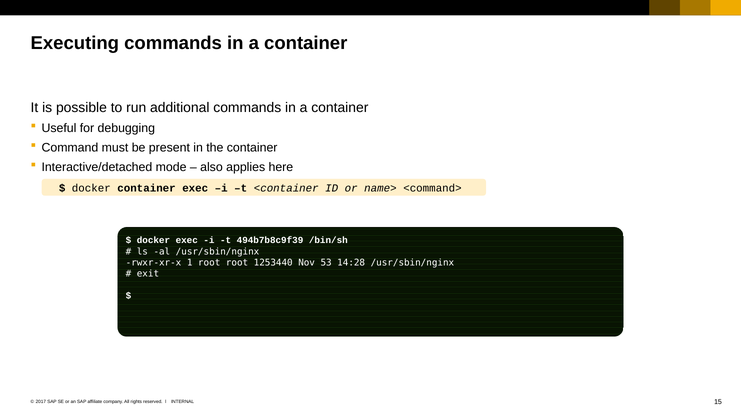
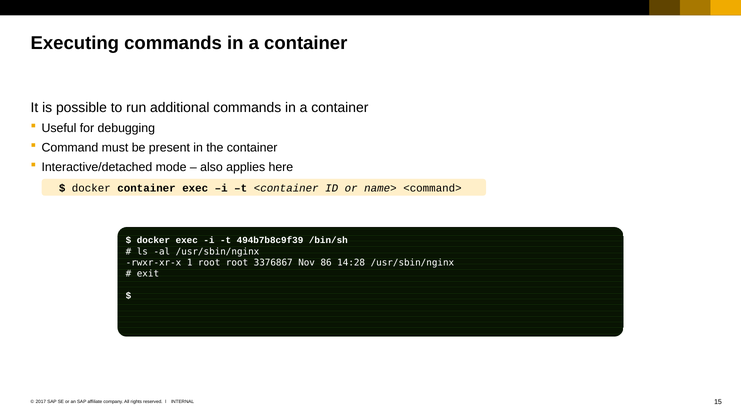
1253440: 1253440 -> 3376867 (273, 262)
53: 53 -> 86 (326, 262)
